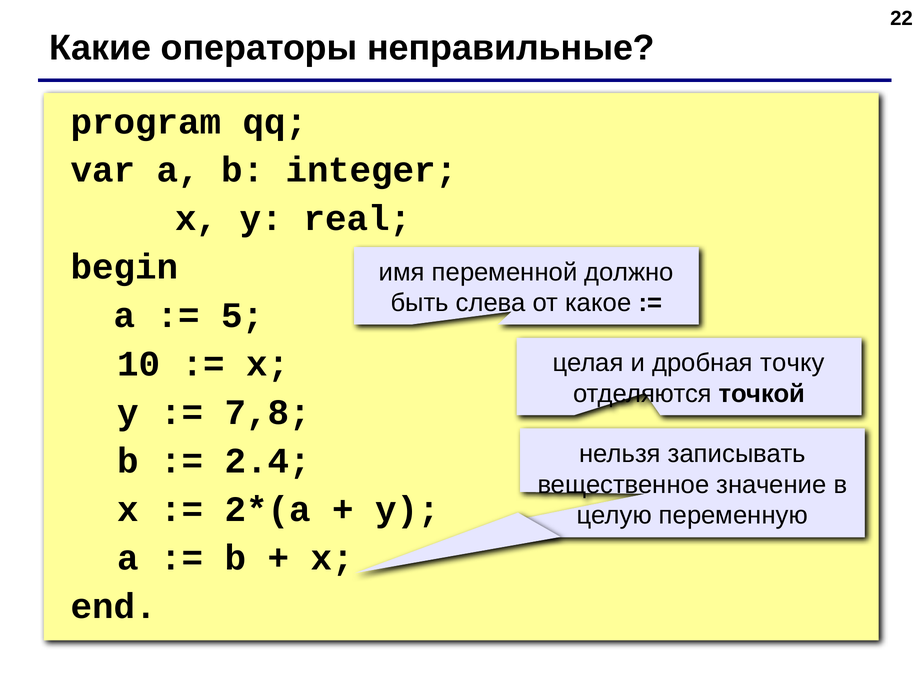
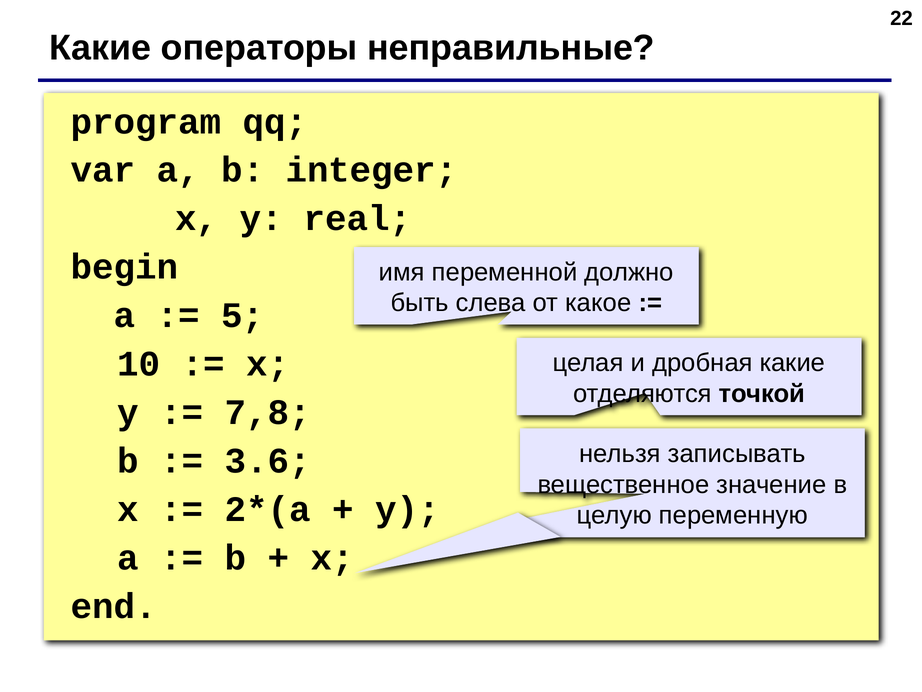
дробная точку: точку -> какие (793, 363)
2.4: 2.4 -> 3.6 (268, 461)
